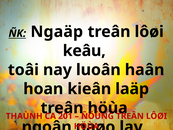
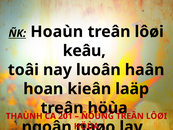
Ngaäp: Ngaäp -> Hoaùn (57, 32)
